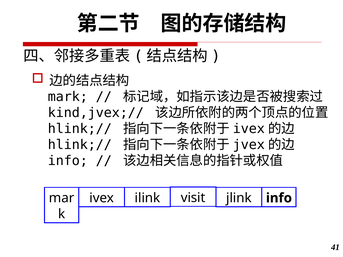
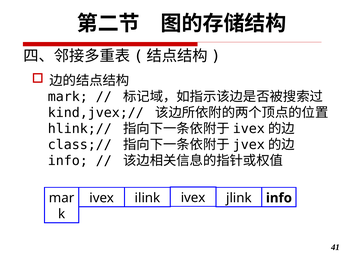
hlink;//: hlink;// -> class;// (80, 145)
ilink visit: visit -> ivex (193, 198)
